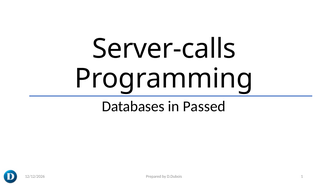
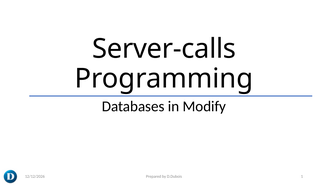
Passed: Passed -> Modify (204, 106)
